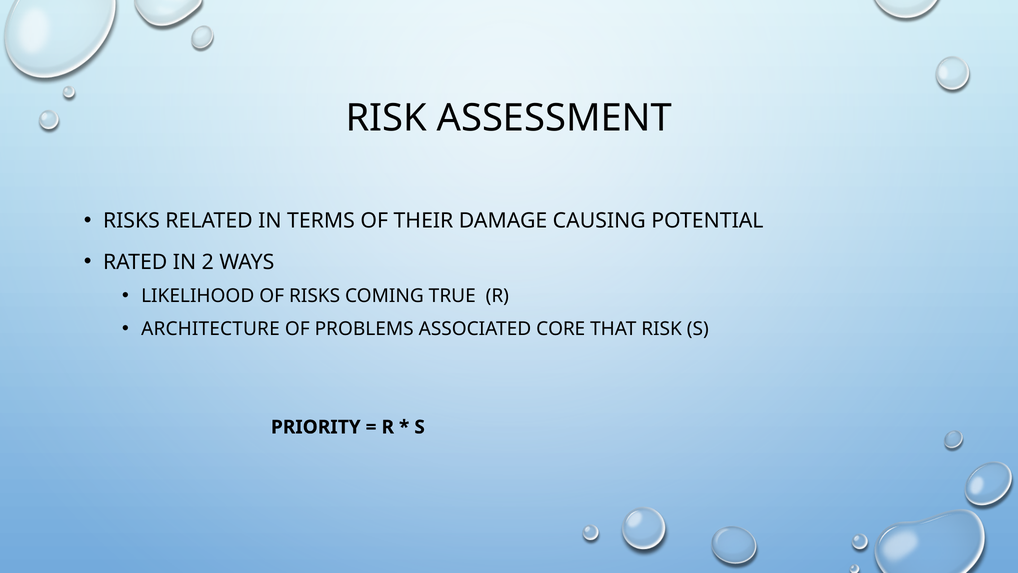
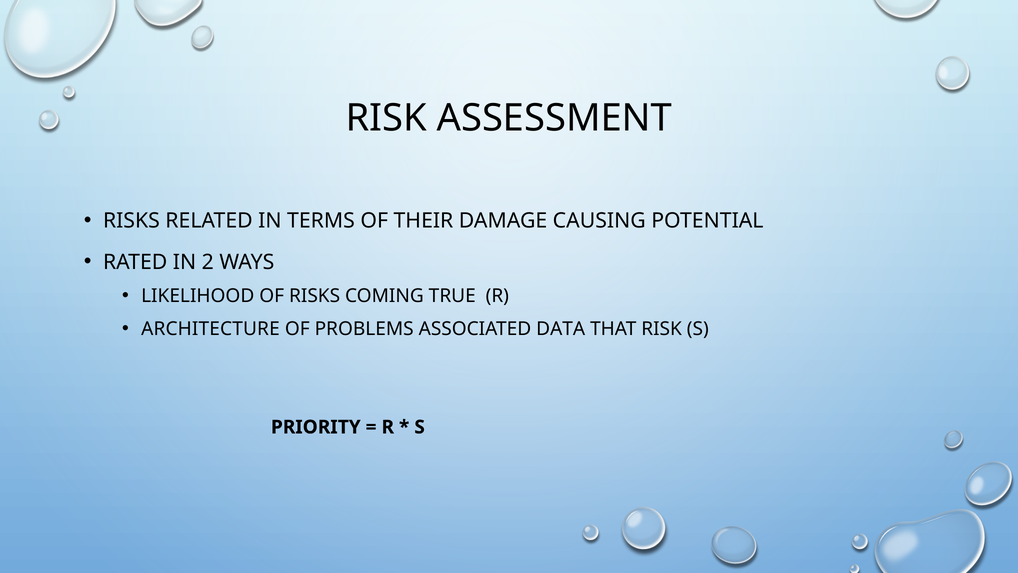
CORE: CORE -> DATA (561, 329)
